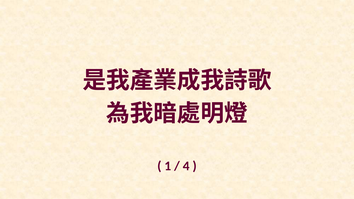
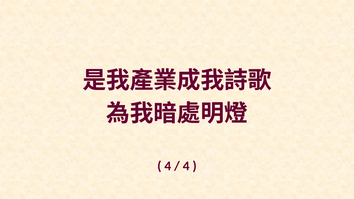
1: 1 -> 4 (168, 166)
